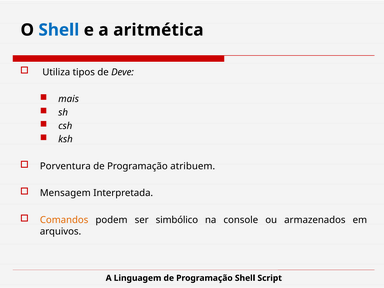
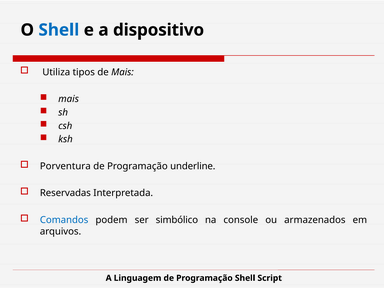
aritmética: aritmética -> dispositivo (159, 30)
de Deve: Deve -> Mais (122, 72)
atribuem: atribuem -> underline (193, 166)
Mensagem: Mensagem -> Reservadas (65, 193)
Comandos colour: orange -> blue (64, 220)
